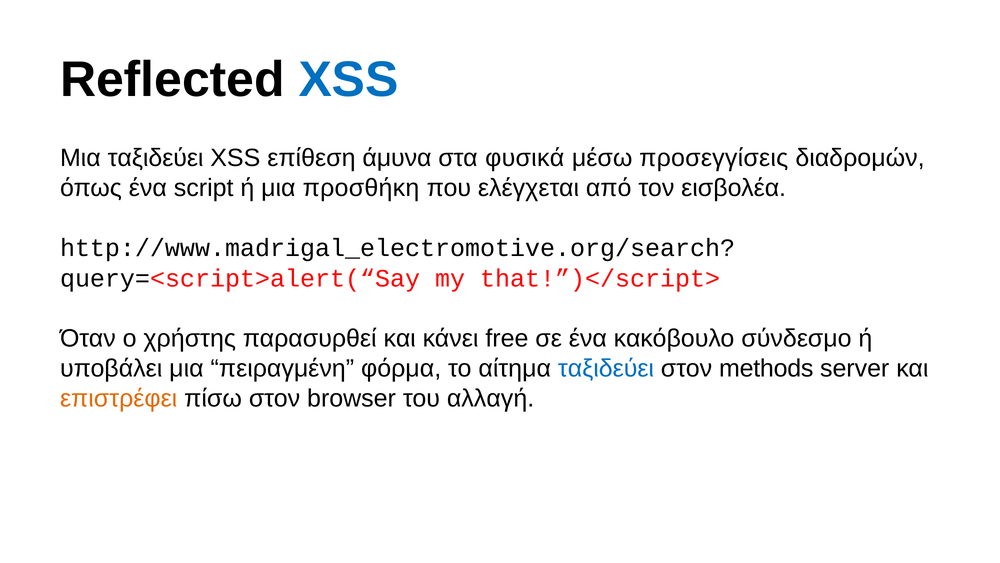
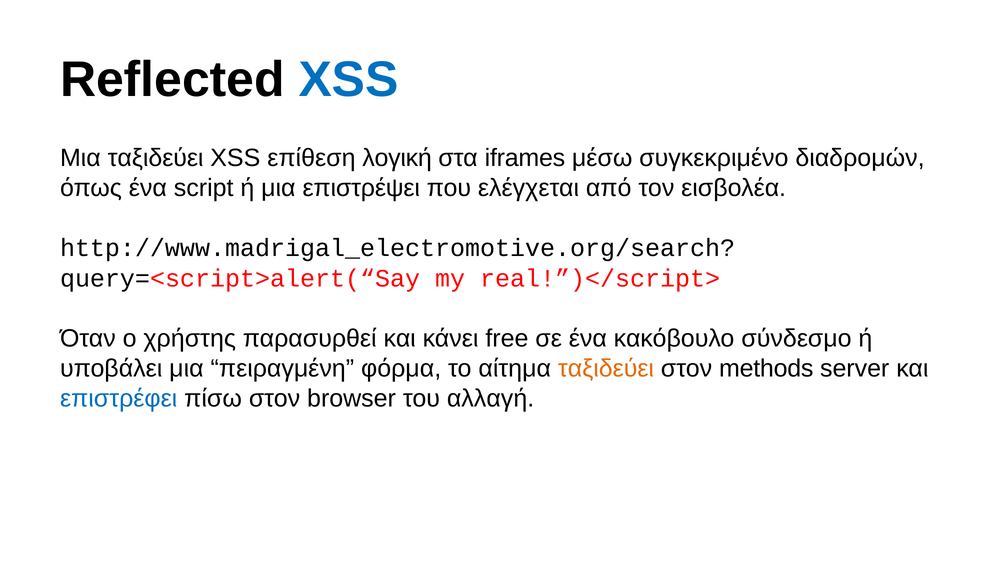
άμυνα: άμυνα -> λογική (397, 158)
φυσικά: φυσικά -> iframes (525, 158)
προσεγγίσεις: προσεγγίσεις -> συγκεκριμένο (714, 158)
προσθήκη: προσθήκη -> επιστρέψει (361, 188)
that!”)</script>: that!”)</script> -> real!”)</script> (600, 278)
ταξιδεύει colour: blue -> orange (606, 368)
επιστρέφει colour: orange -> blue (119, 398)
